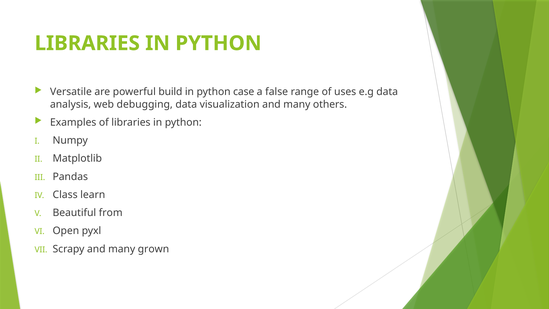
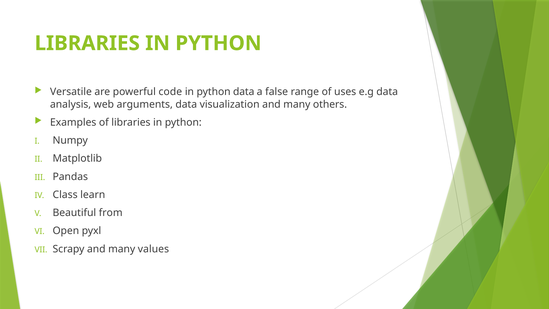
build: build -> code (170, 92)
python case: case -> data (244, 92)
debugging: debugging -> arguments (145, 104)
grown: grown -> values (153, 249)
